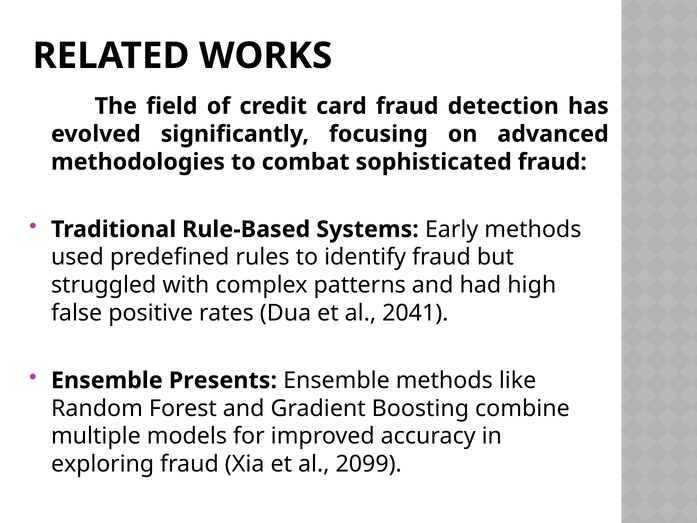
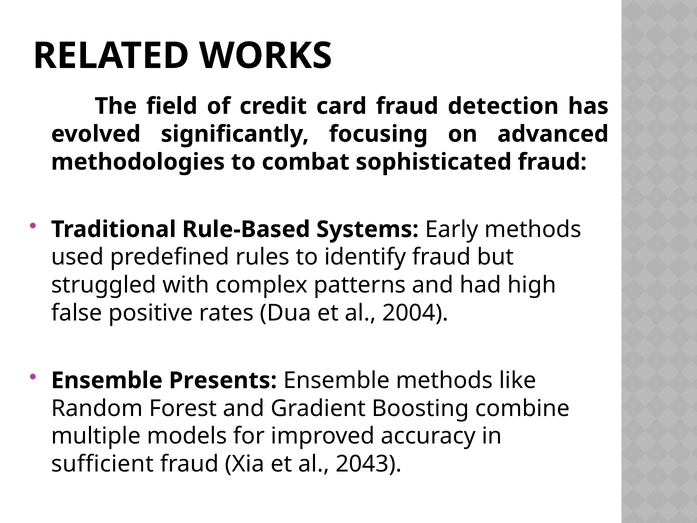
2041: 2041 -> 2004 (415, 313)
exploring: exploring -> sufficient (102, 464)
2099: 2099 -> 2043 (369, 464)
